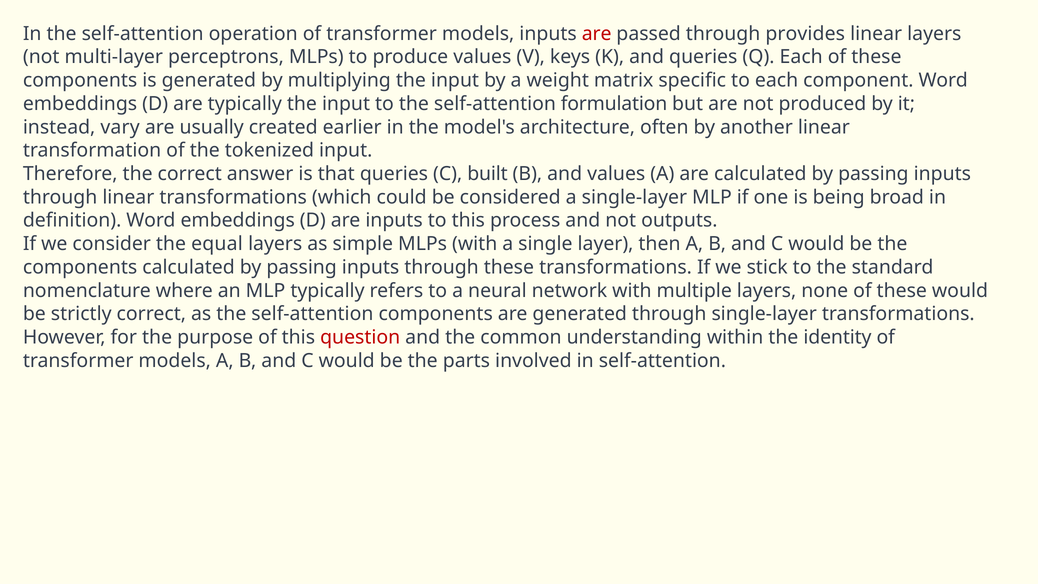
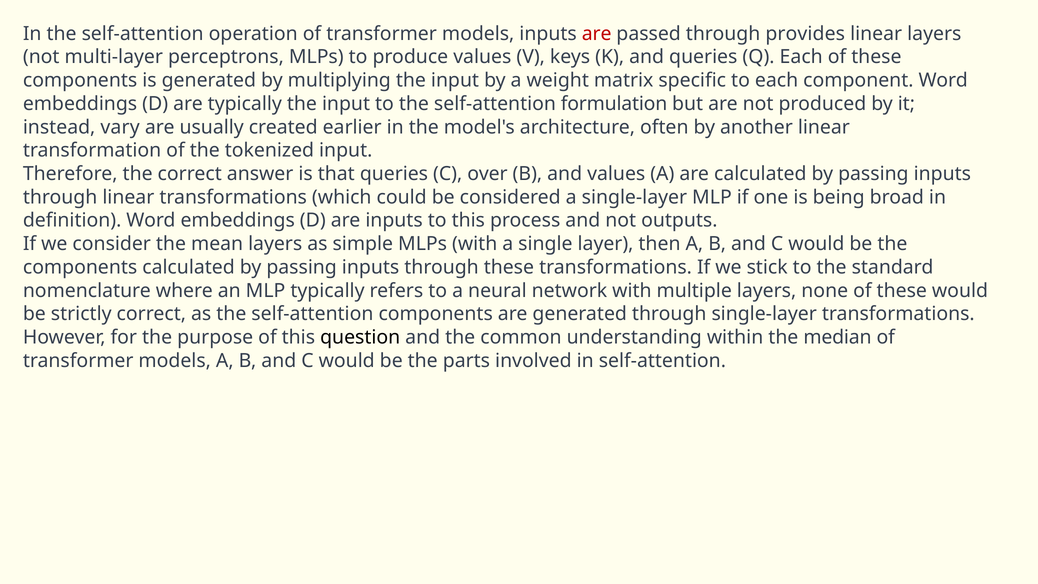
built: built -> over (487, 174)
equal: equal -> mean (217, 244)
question colour: red -> black (360, 337)
identity: identity -> median (837, 337)
